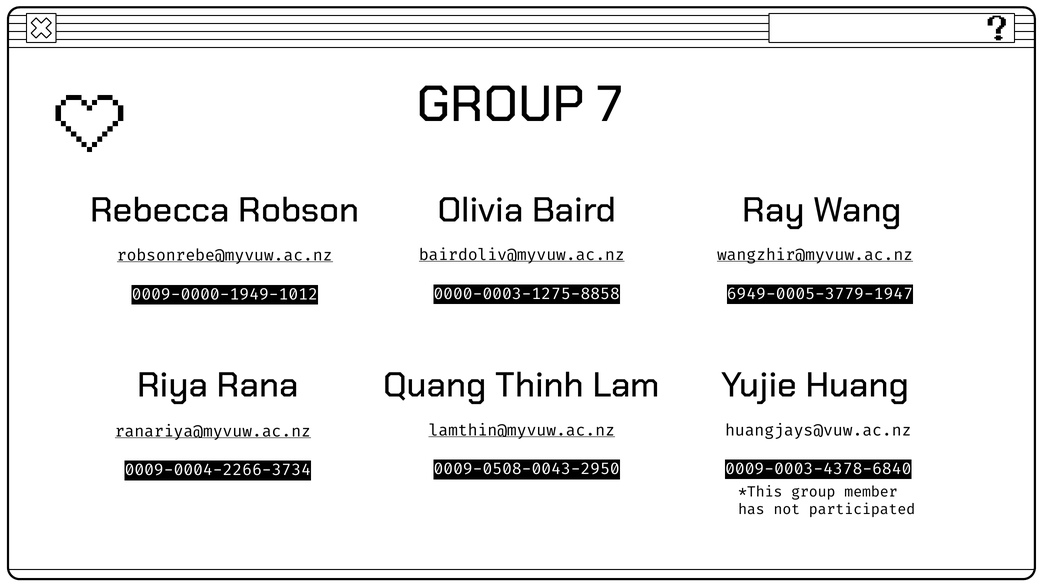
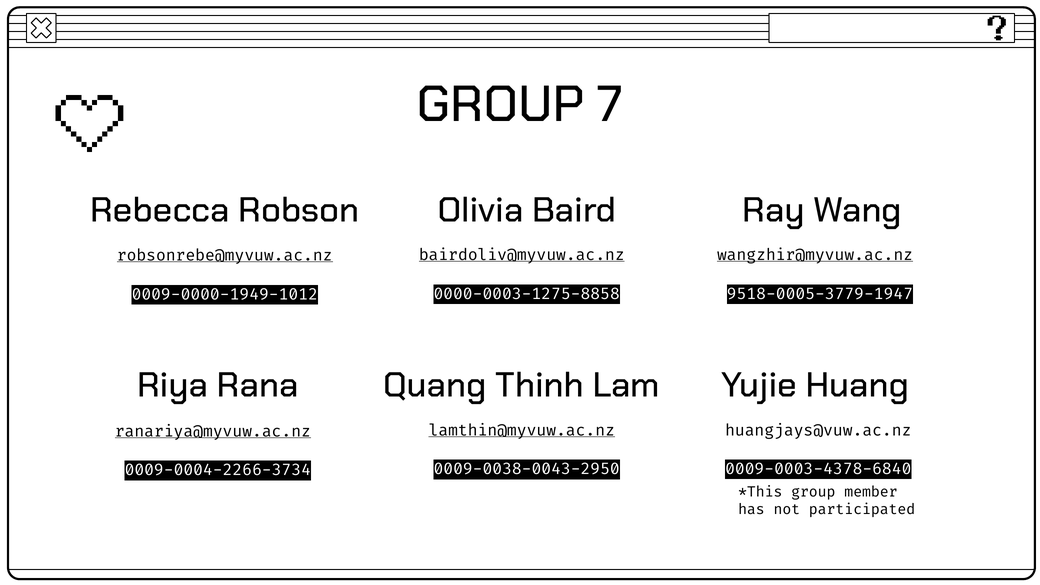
6949-0005-3779-1947: 6949-0005-3779-1947 -> 9518-0005-3779-1947 (820, 294)
0009-0508-0043-2950: 0009-0508-0043-2950 -> 0009-0038-0043-2950 (527, 469)
